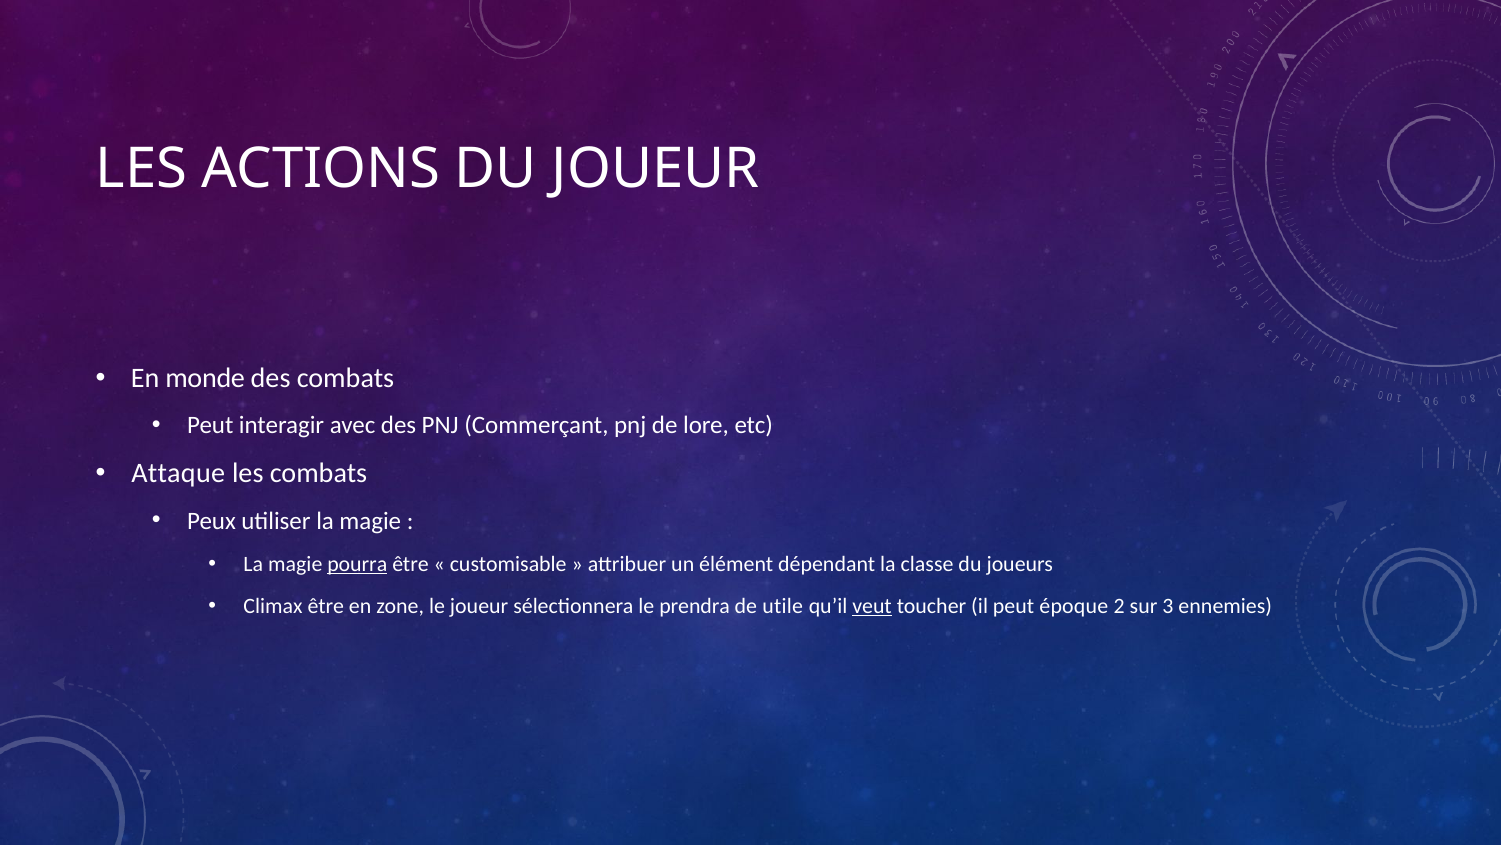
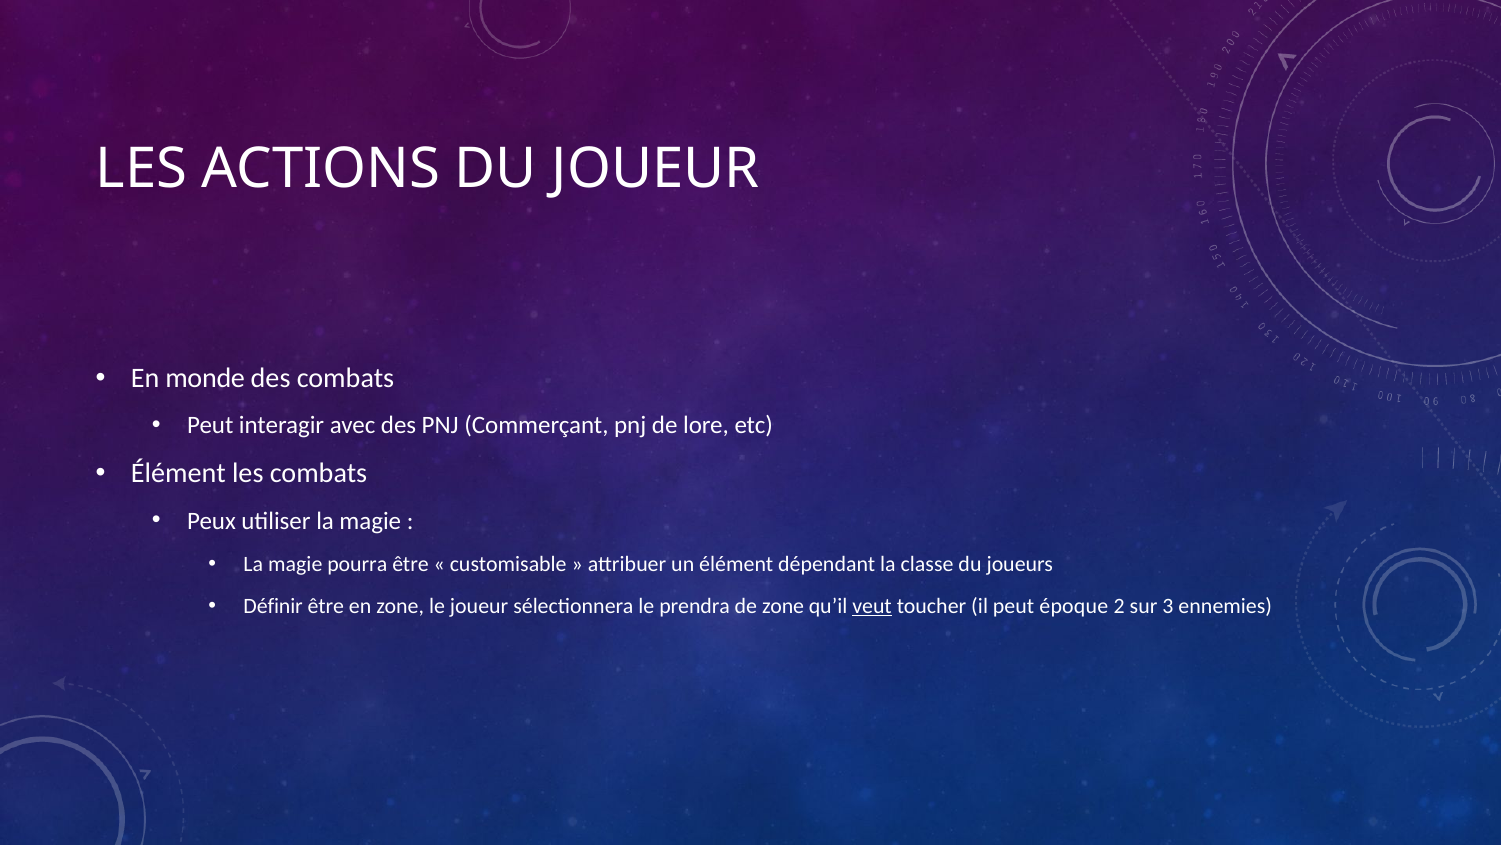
Attaque: Attaque -> Élément (178, 473)
pourra underline: present -> none (357, 564)
Climax: Climax -> Définir (273, 606)
de utile: utile -> zone (783, 606)
